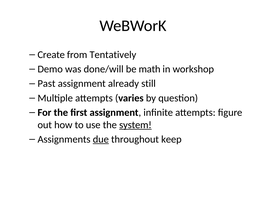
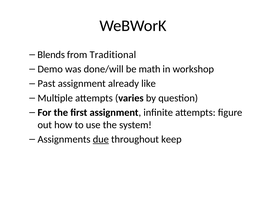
Create: Create -> Blends (51, 55)
Tentatively: Tentatively -> Traditional (113, 55)
still: still -> like (149, 84)
system underline: present -> none (135, 125)
